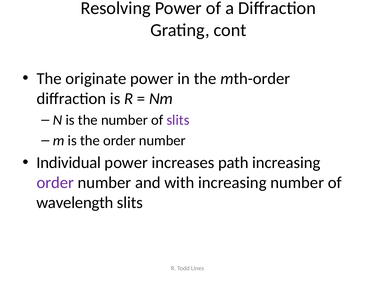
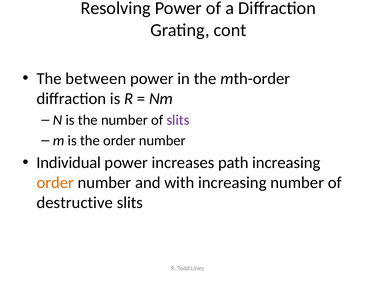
originate: originate -> between (96, 79)
order colour: purple -> orange (55, 183)
wavelength: wavelength -> destructive (75, 203)
